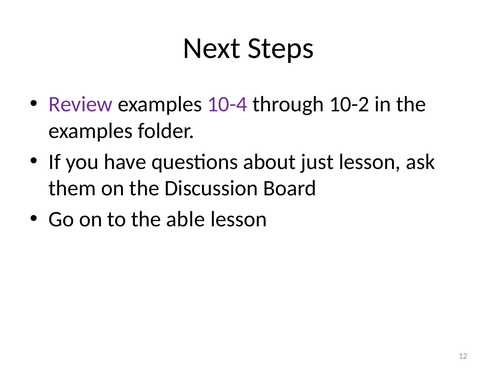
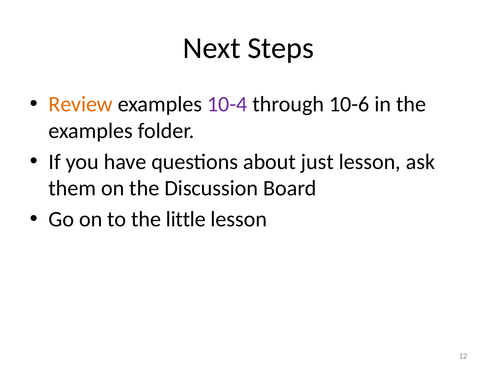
Review colour: purple -> orange (81, 104)
10-2: 10-2 -> 10-6 (349, 104)
able: able -> little (186, 219)
